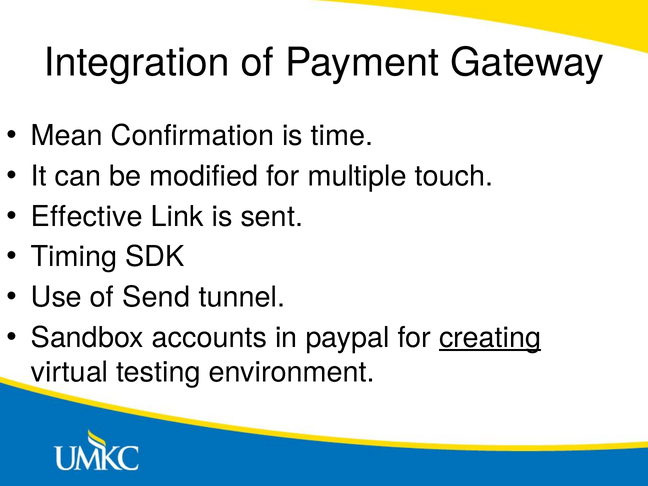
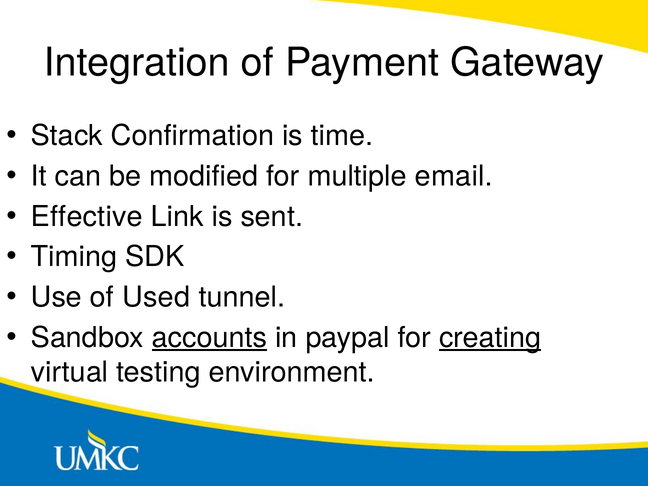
Mean: Mean -> Stack (67, 136)
touch: touch -> email (454, 176)
Send: Send -> Used (156, 297)
accounts underline: none -> present (209, 338)
